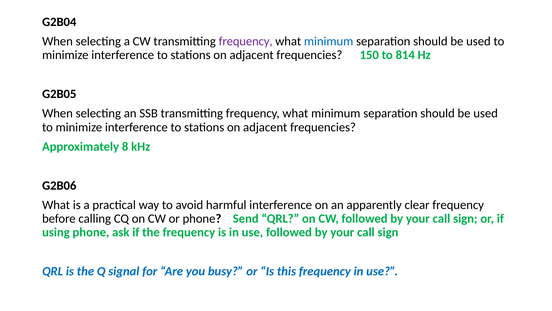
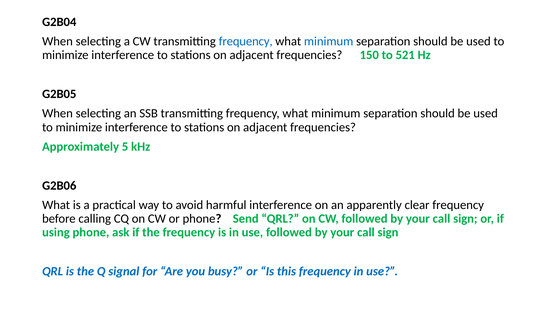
frequency colour: purple -> blue (246, 41)
814: 814 -> 521 (405, 55)
8: 8 -> 5 (125, 146)
